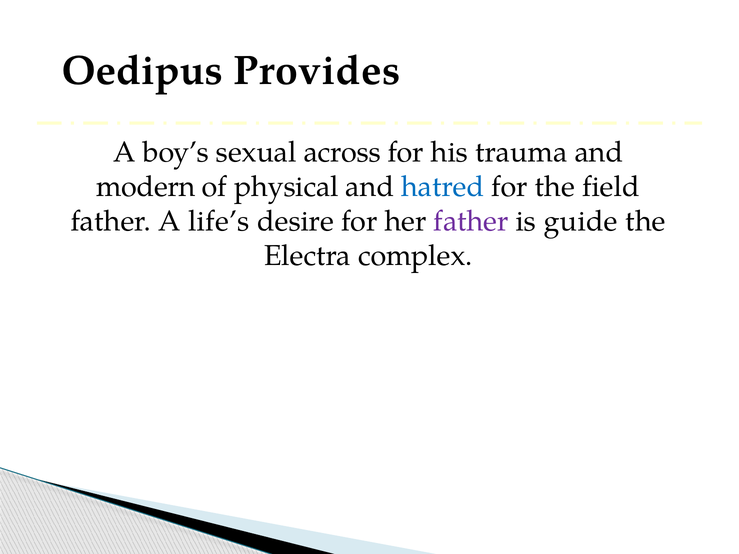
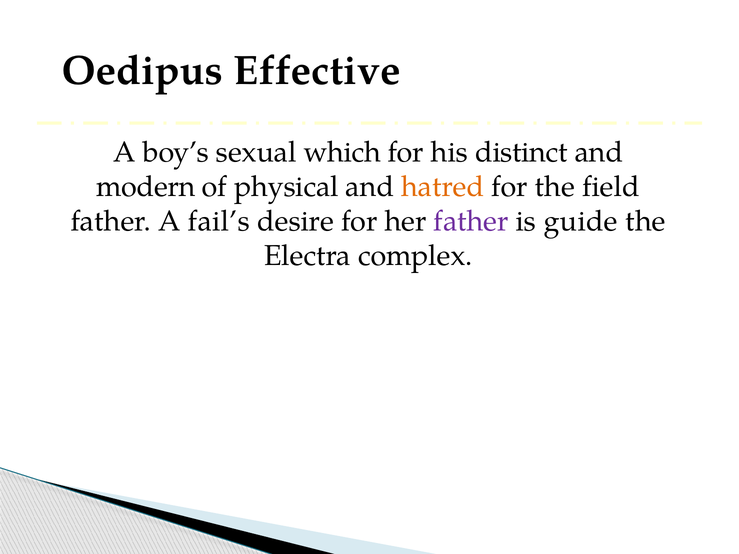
Provides: Provides -> Effective (317, 71)
across: across -> which (342, 152)
trauma: trauma -> distinct (521, 152)
hatred colour: blue -> orange (443, 187)
life’s: life’s -> fail’s (219, 221)
